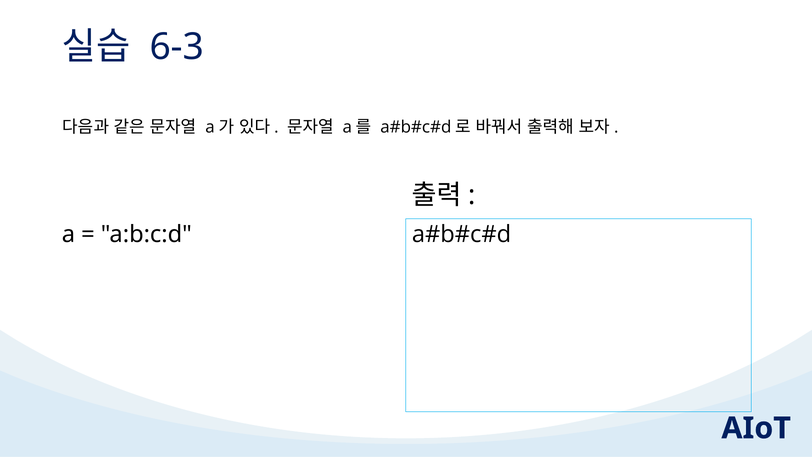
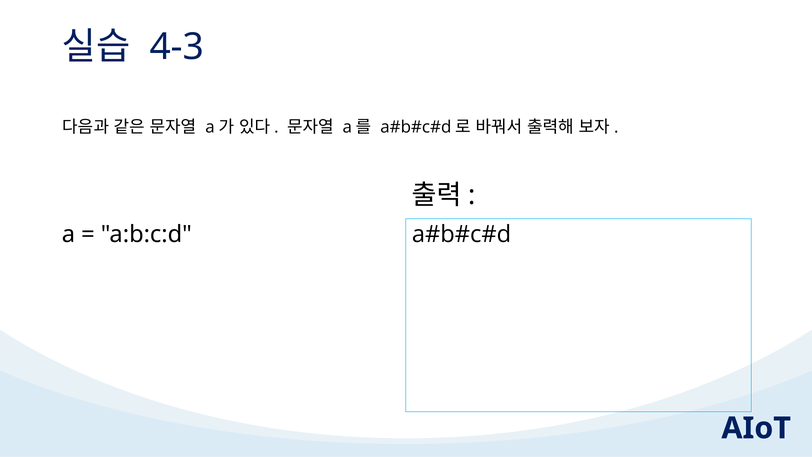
6-3: 6-3 -> 4-3 (177, 47)
